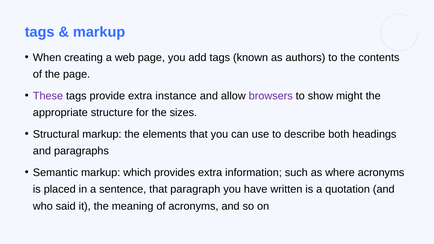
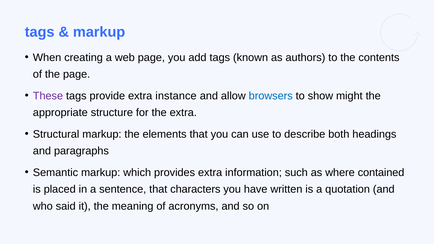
browsers colour: purple -> blue (271, 96)
the sizes: sizes -> extra (183, 113)
where acronyms: acronyms -> contained (381, 173)
paragraph: paragraph -> characters (195, 189)
